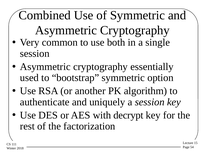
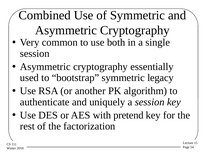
option: option -> legacy (161, 78)
decrypt: decrypt -> pretend (128, 115)
